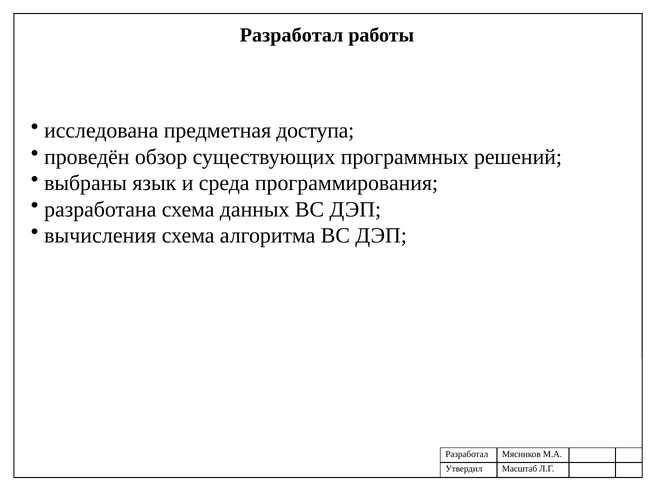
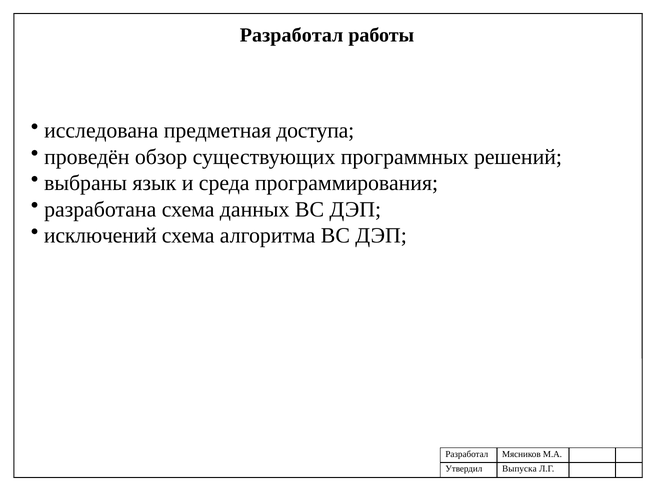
вычисления: вычисления -> исключений (100, 235)
Масштаб: Масштаб -> Выпуска (519, 468)
